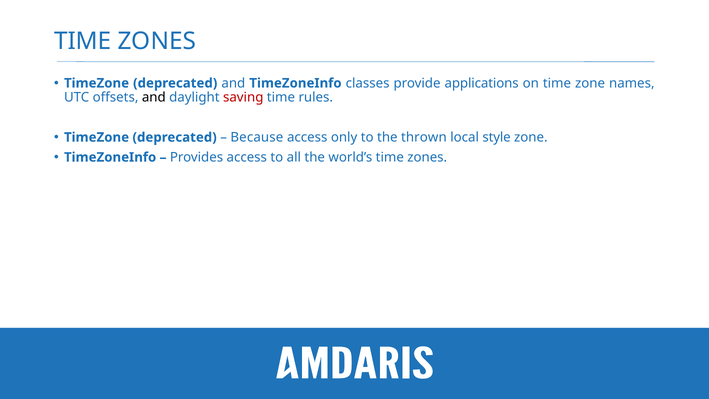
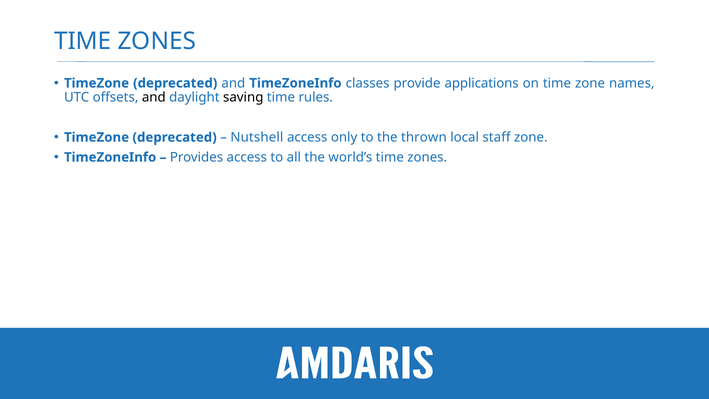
saving colour: red -> black (243, 97)
Because: Because -> Nutshell (257, 137)
style: style -> staff (496, 137)
